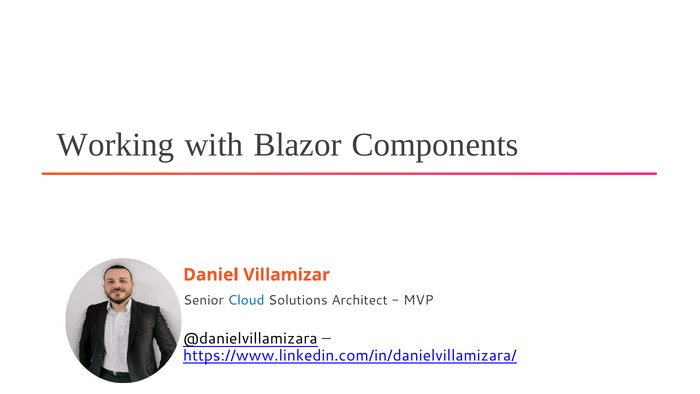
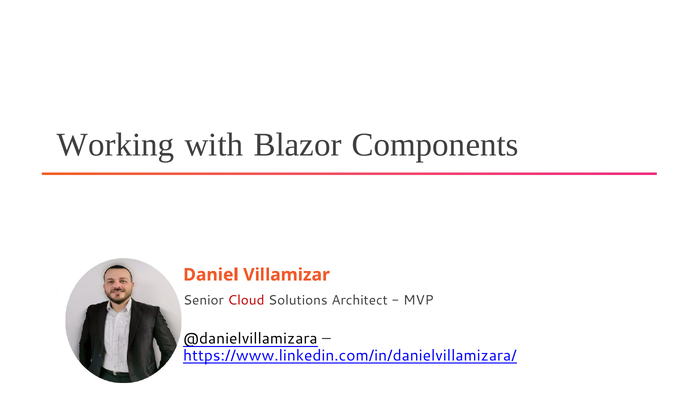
Cloud colour: blue -> red (246, 300)
